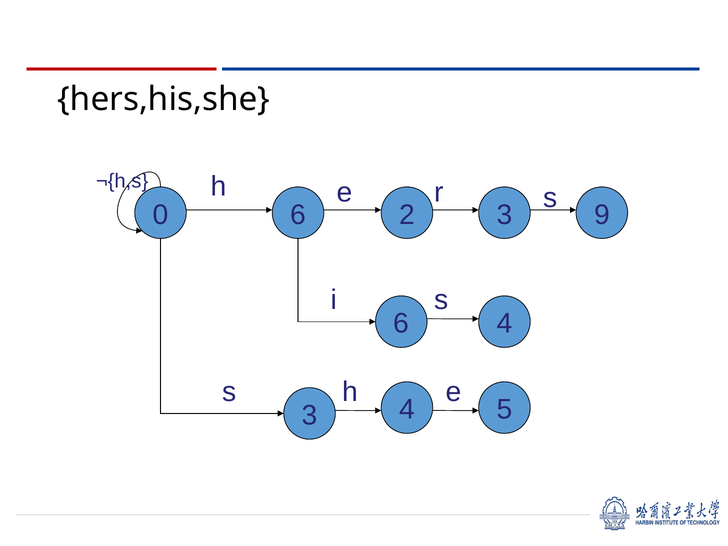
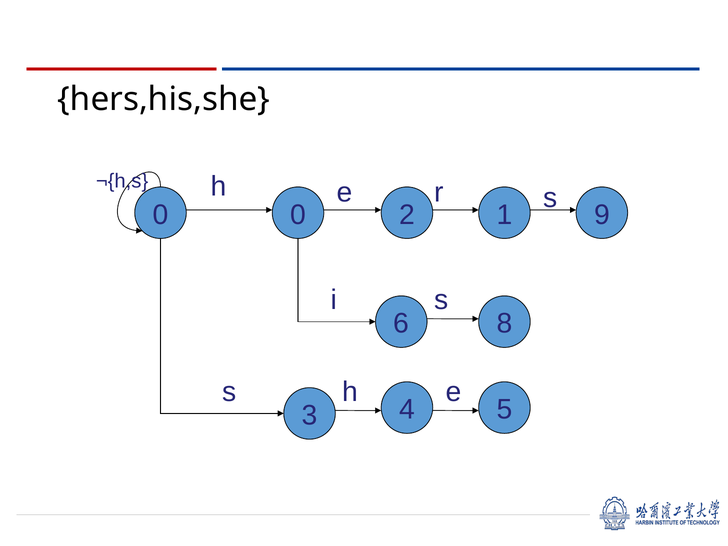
0 6: 6 -> 0 (298, 215)
2 3: 3 -> 1 (504, 215)
6 4: 4 -> 8 (504, 324)
